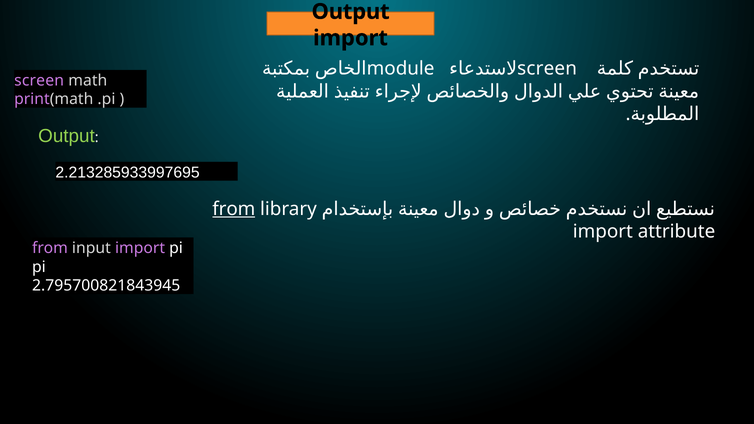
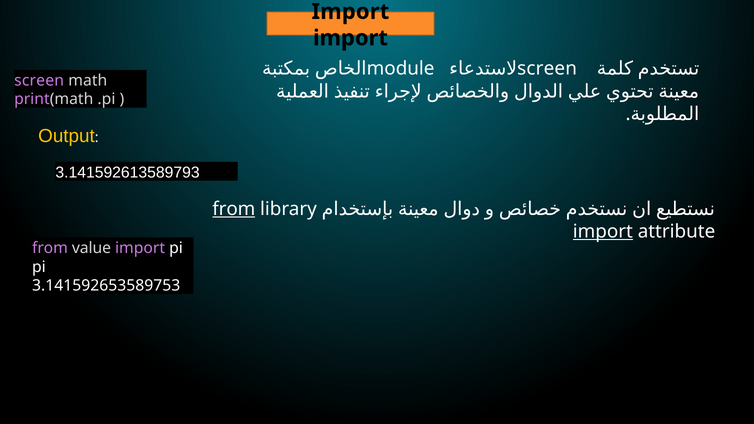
Output: Output -> Import (350, 12)
Output colour: light green -> yellow (67, 136)
2.213285933997695: 2.213285933997695 -> 3.141592613589793 (128, 172)
import underline: none -> present (603, 231)
input: input -> value (91, 248)
2.795700821843945: 2.795700821843945 -> 3.141592653589753 (106, 286)
